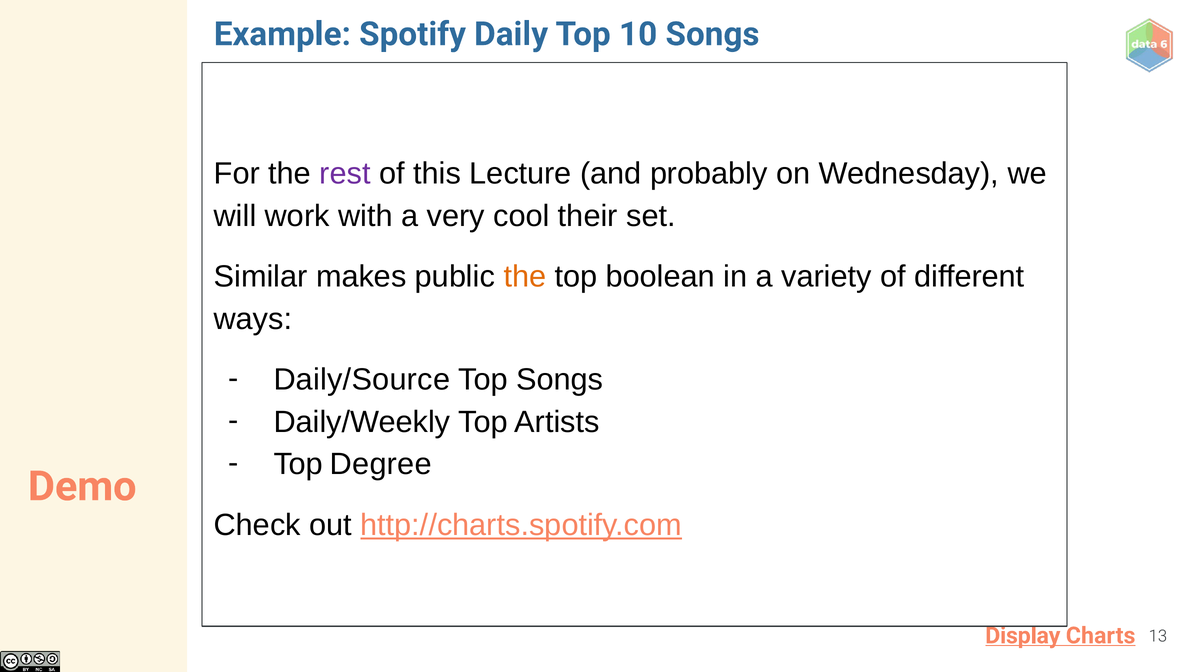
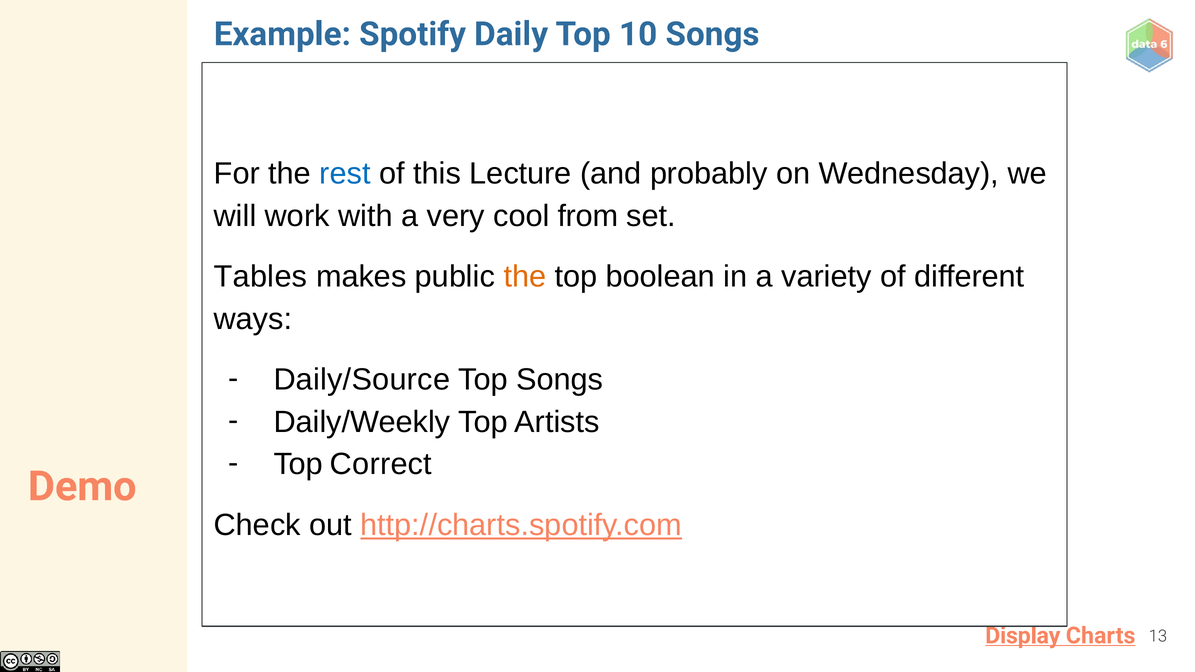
rest colour: purple -> blue (345, 174)
their: their -> from (588, 216)
Similar: Similar -> Tables (261, 277)
Degree: Degree -> Correct (381, 464)
